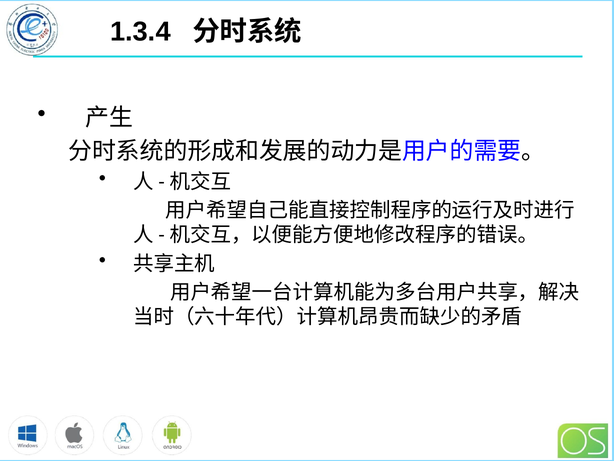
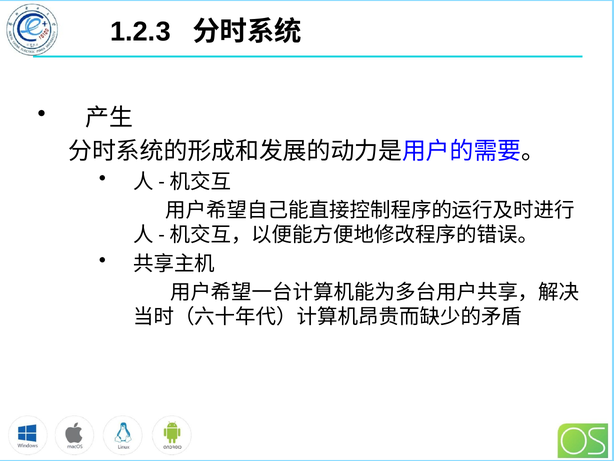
1.3.4: 1.3.4 -> 1.2.3 (140, 32)
